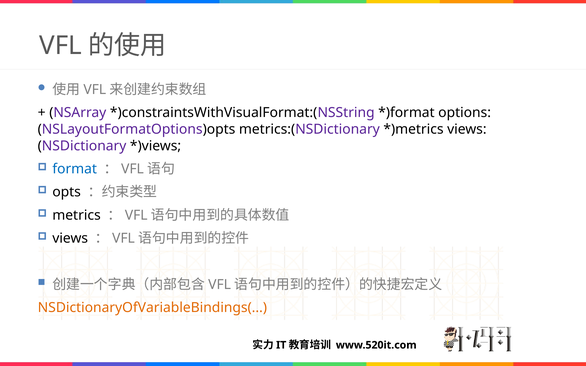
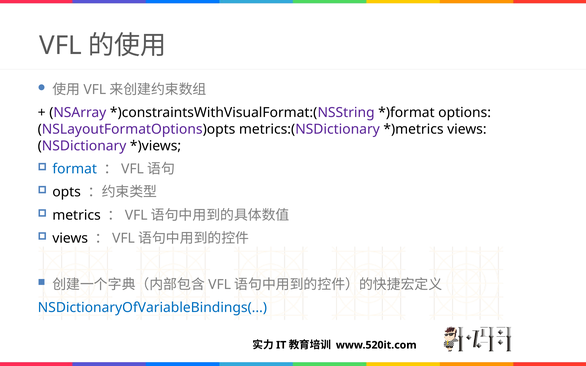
NSDictionaryOfVariableBindings( colour: orange -> blue (152, 308)
